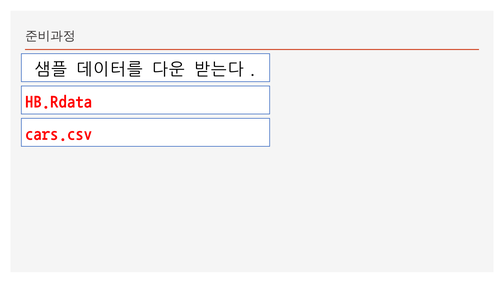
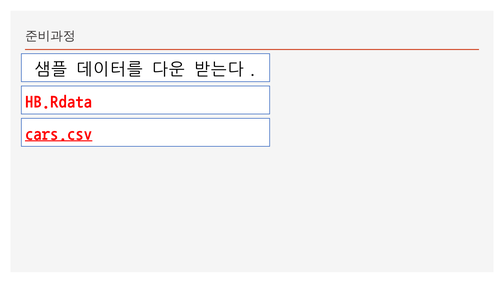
cars.csv underline: none -> present (59, 134)
